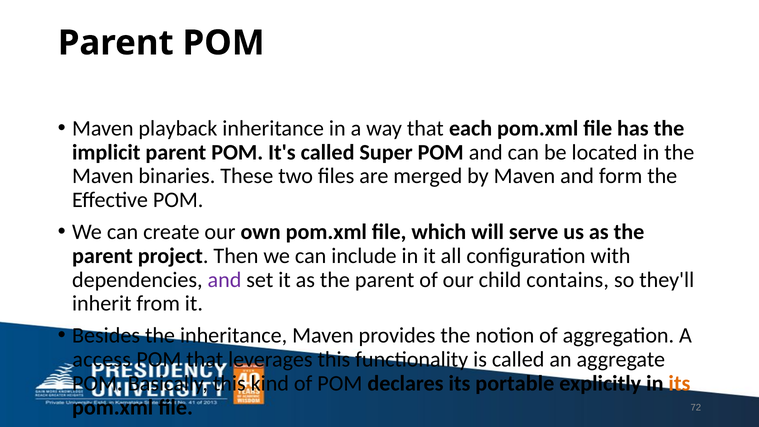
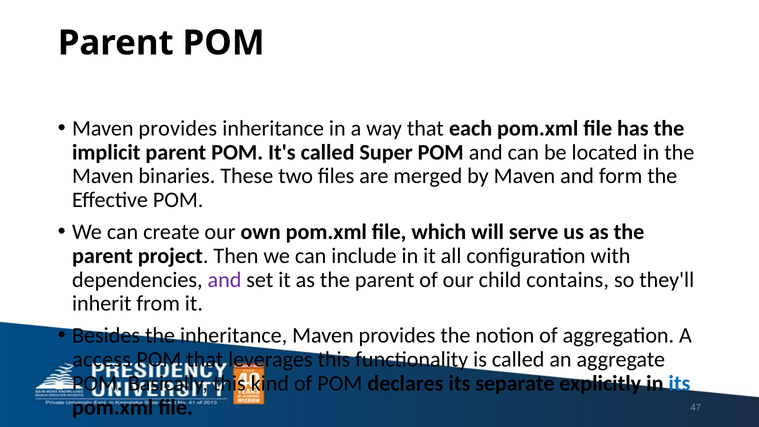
playback: playback -> provides (178, 128)
portable: portable -> separate (515, 383)
its colour: orange -> blue (679, 383)
72: 72 -> 47 (696, 408)
